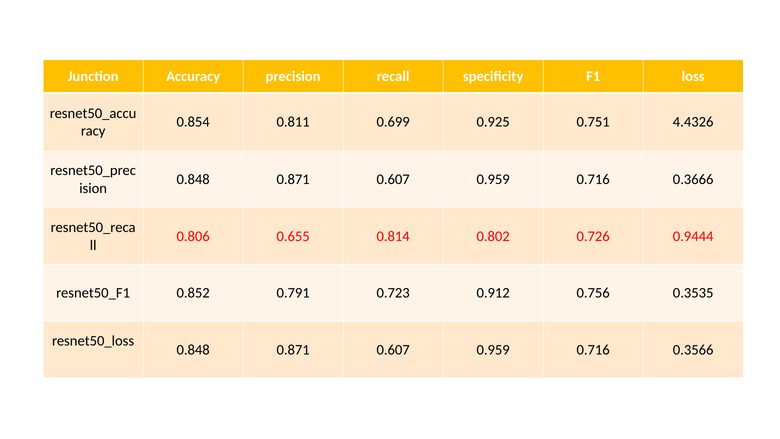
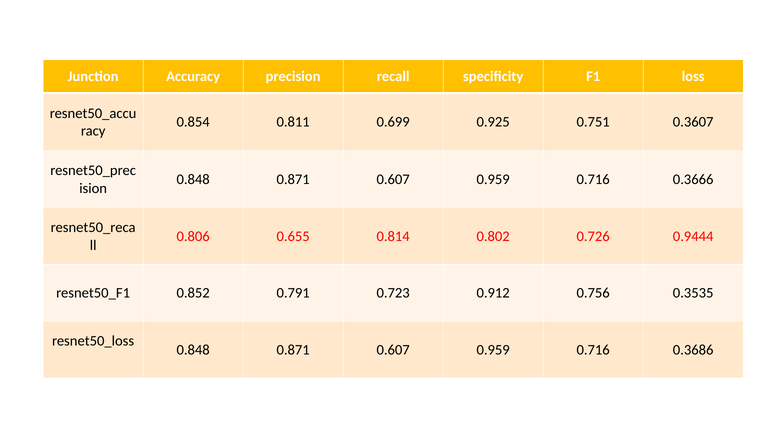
4.4326: 4.4326 -> 0.3607 (693, 122)
0.3566: 0.3566 -> 0.3686 (693, 350)
